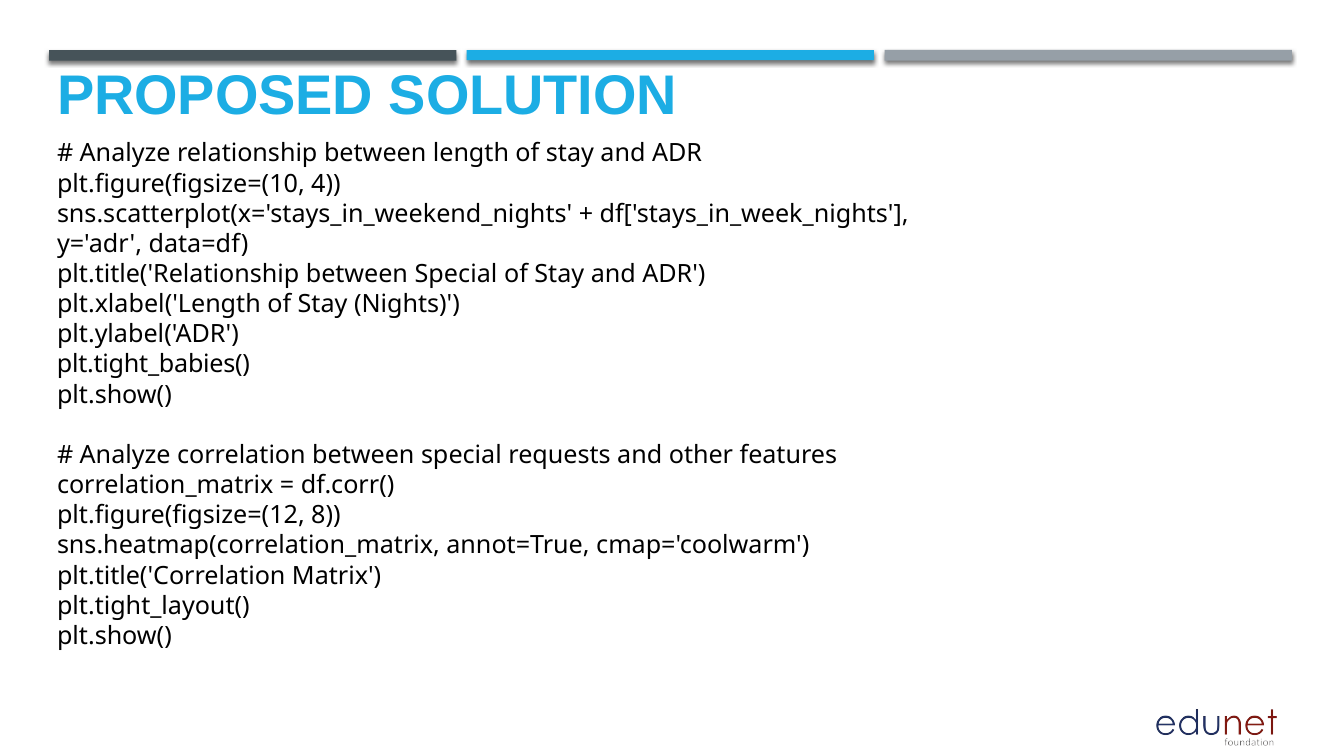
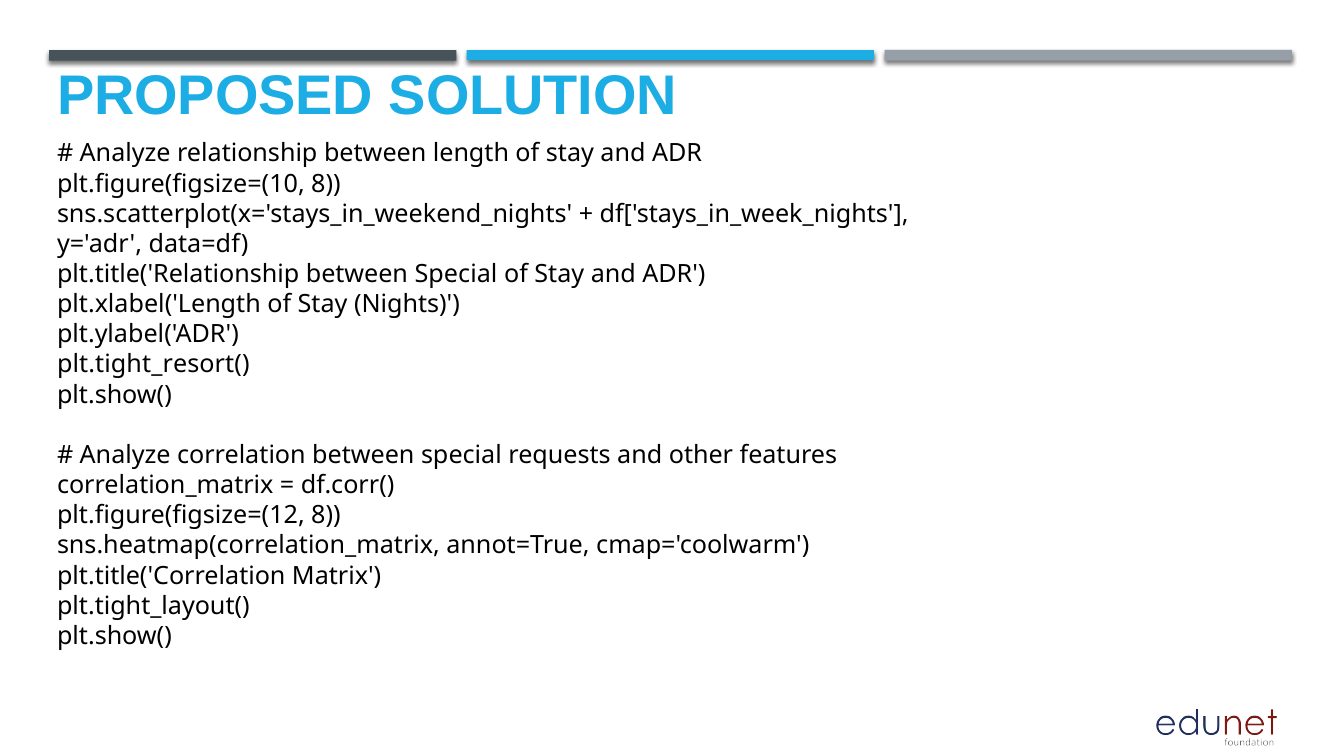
plt.figure(figsize=(10 4: 4 -> 8 (326, 184)
plt.tight_babies(: plt.tight_babies( -> plt.tight_resort( (153, 365)
